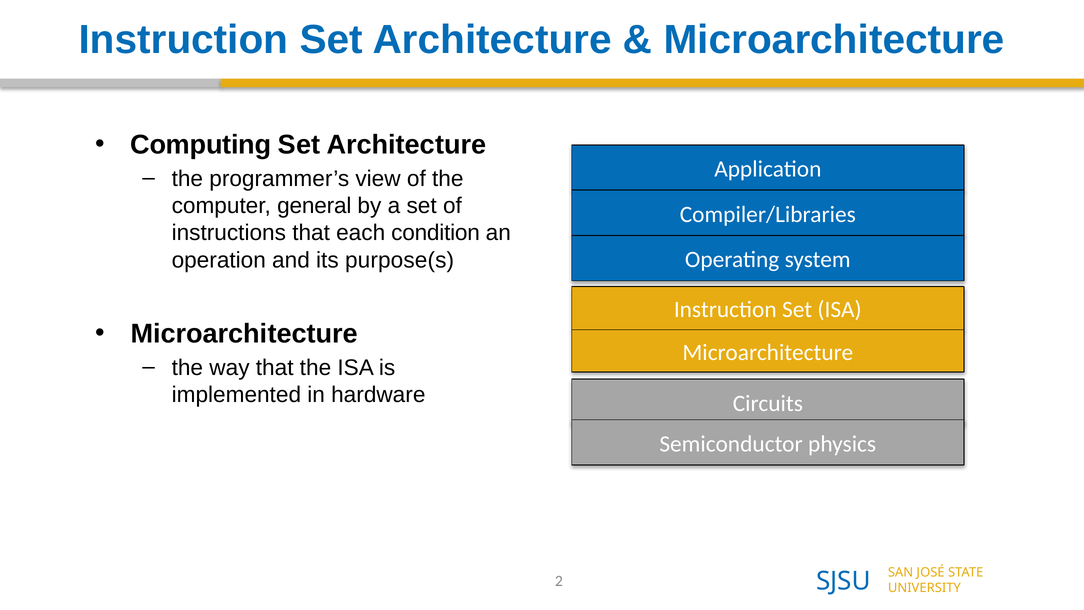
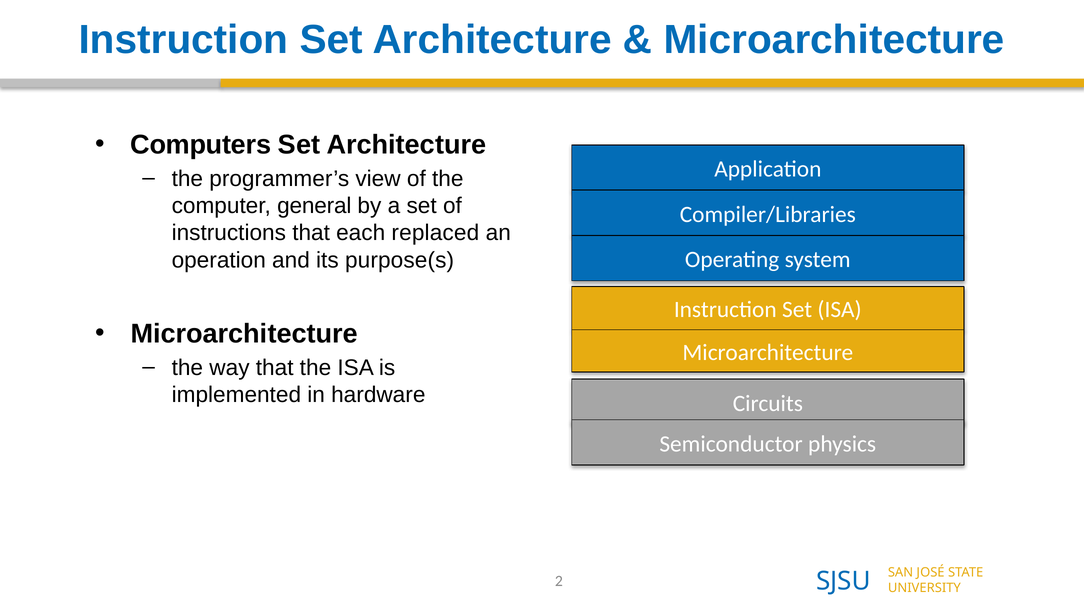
Computing: Computing -> Computers (201, 145)
condition: condition -> replaced (435, 233)
